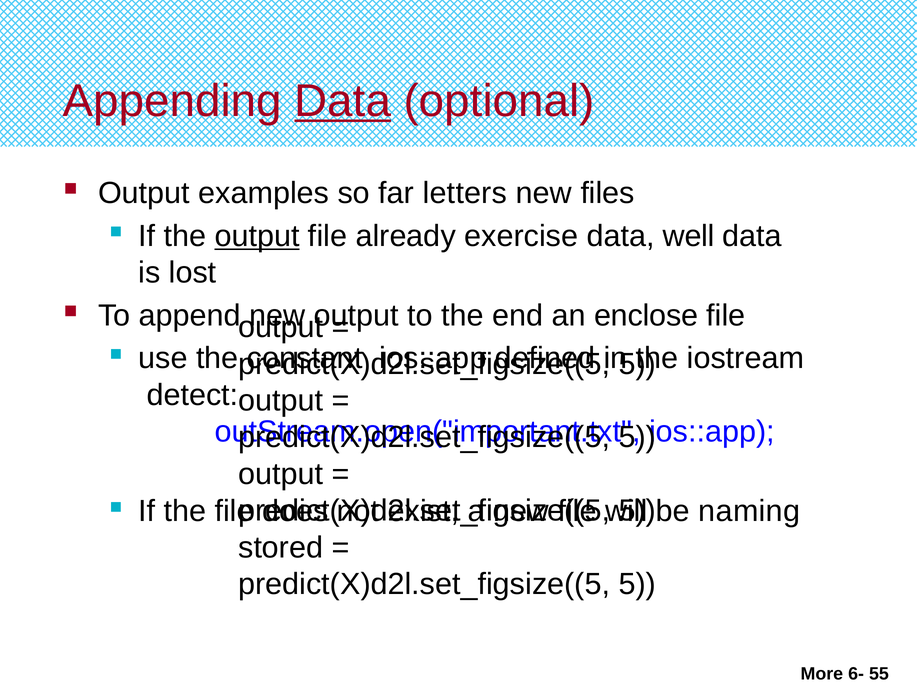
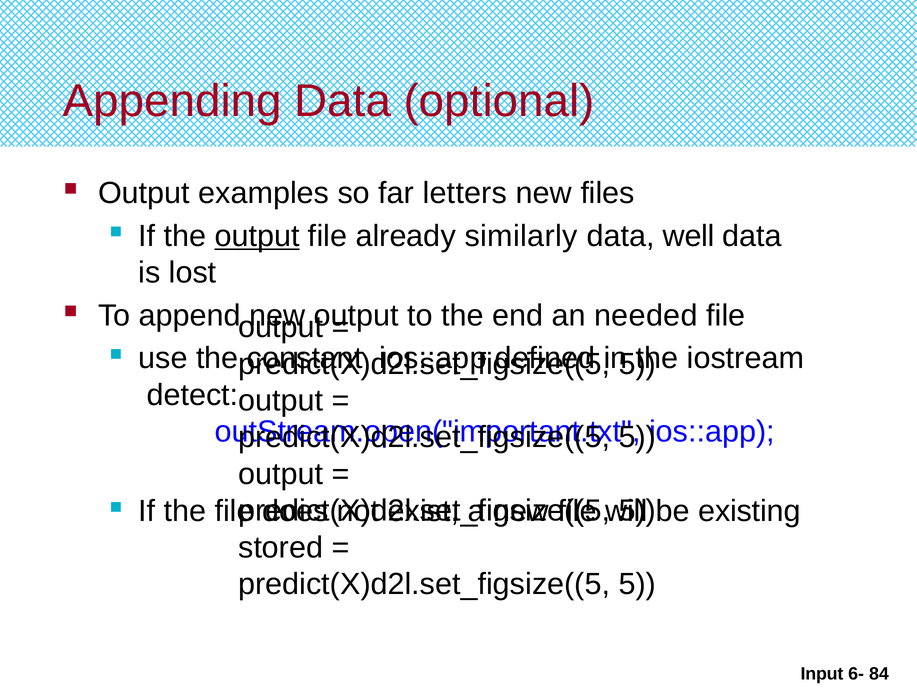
Data underline: present -> none (343, 101)
exercise: exercise -> similarly (521, 236)
enclose: enclose -> needed (646, 315)
naming: naming -> existing (750, 511)
More: More -> Input (822, 674)
55: 55 -> 84 (879, 674)
